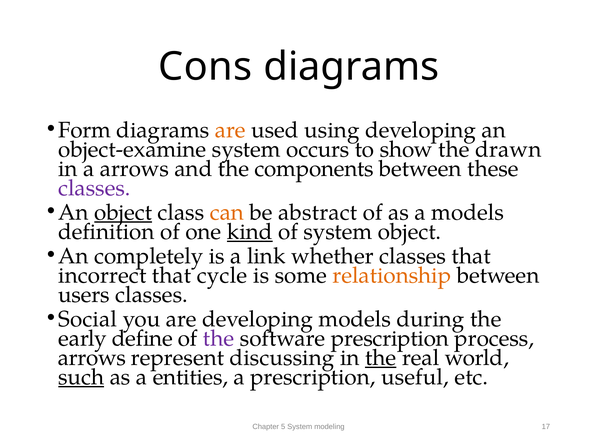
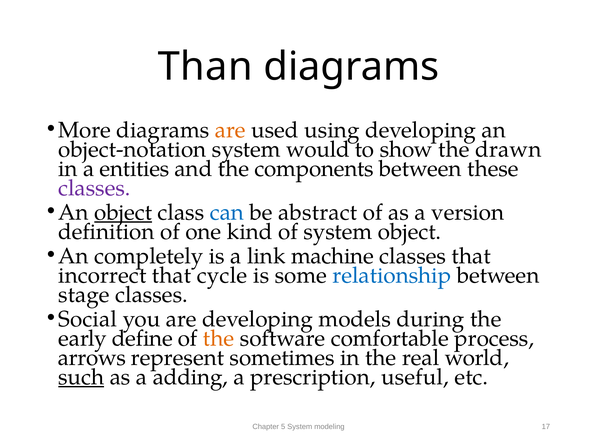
Cons: Cons -> Than (205, 67)
Form: Form -> More (85, 130)
object-examine: object-examine -> object-notation (132, 150)
occurs: occurs -> would (318, 150)
a arrows: arrows -> entities (135, 169)
can colour: orange -> blue (227, 213)
a models: models -> version (468, 213)
kind underline: present -> none (250, 232)
whether: whether -> machine (332, 256)
relationship colour: orange -> blue (392, 276)
users: users -> stage (84, 295)
the colour: purple -> orange (219, 339)
software prescription: prescription -> comfortable (390, 339)
discussing: discussing -> sometimes (282, 358)
the underline: present -> none (381, 358)
entities: entities -> adding (190, 378)
